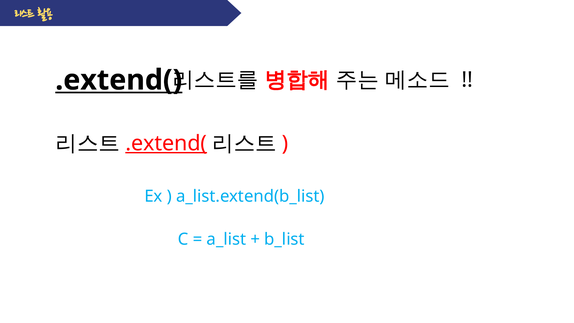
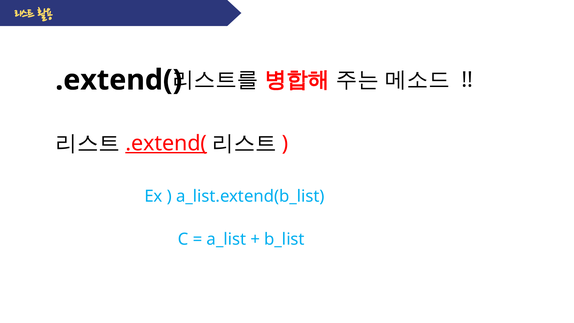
.extend( underline: present -> none (119, 80)
